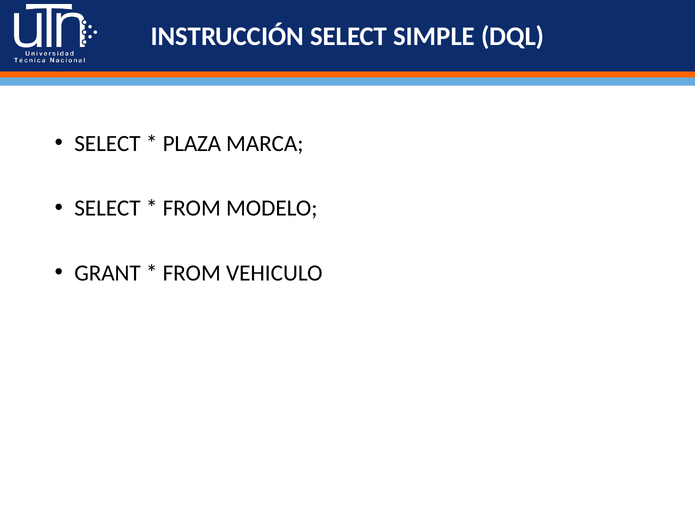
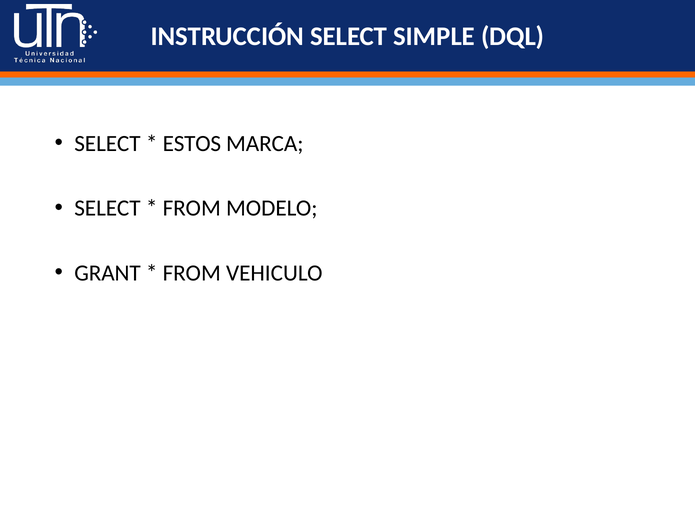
PLAZA: PLAZA -> ESTOS (192, 144)
